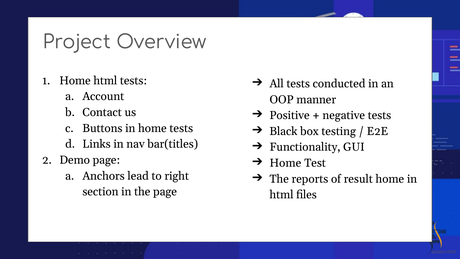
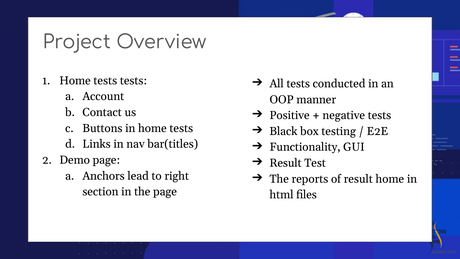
html: html -> tests (105, 81)
Home: Home -> Result (286, 163)
